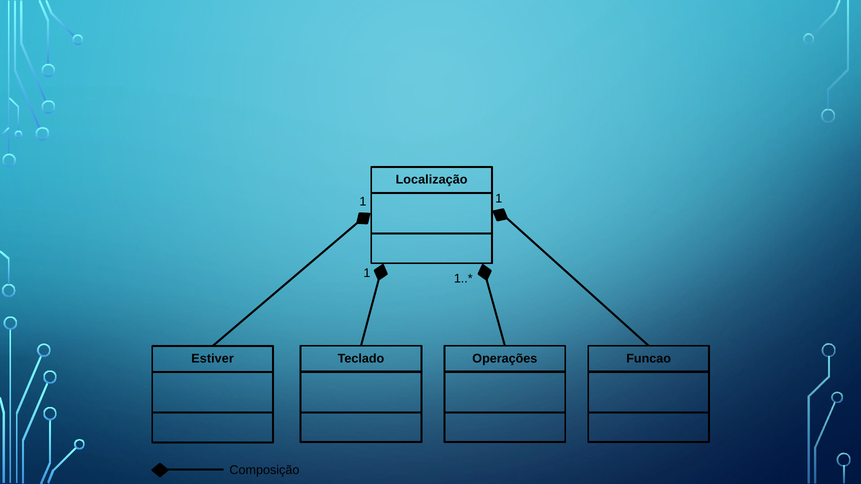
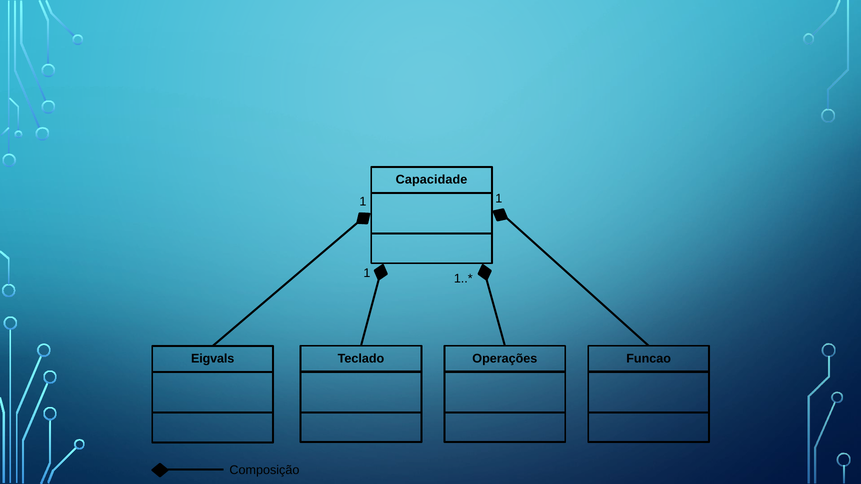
Localização: Localização -> Capacidade (432, 180)
Estiver: Estiver -> Eigvals (213, 359)
